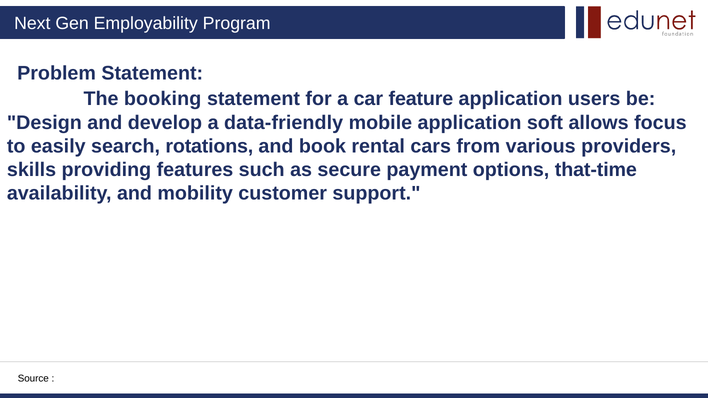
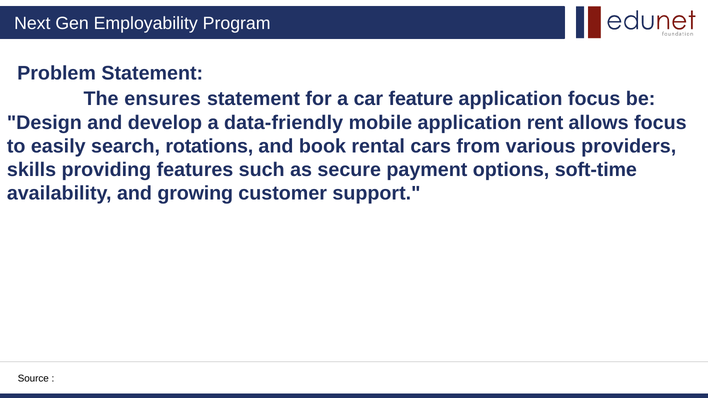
booking: booking -> ensures (163, 99)
application users: users -> focus (594, 99)
soft: soft -> rent (545, 123)
that-time: that-time -> soft-time (596, 170)
mobility: mobility -> growing (195, 193)
